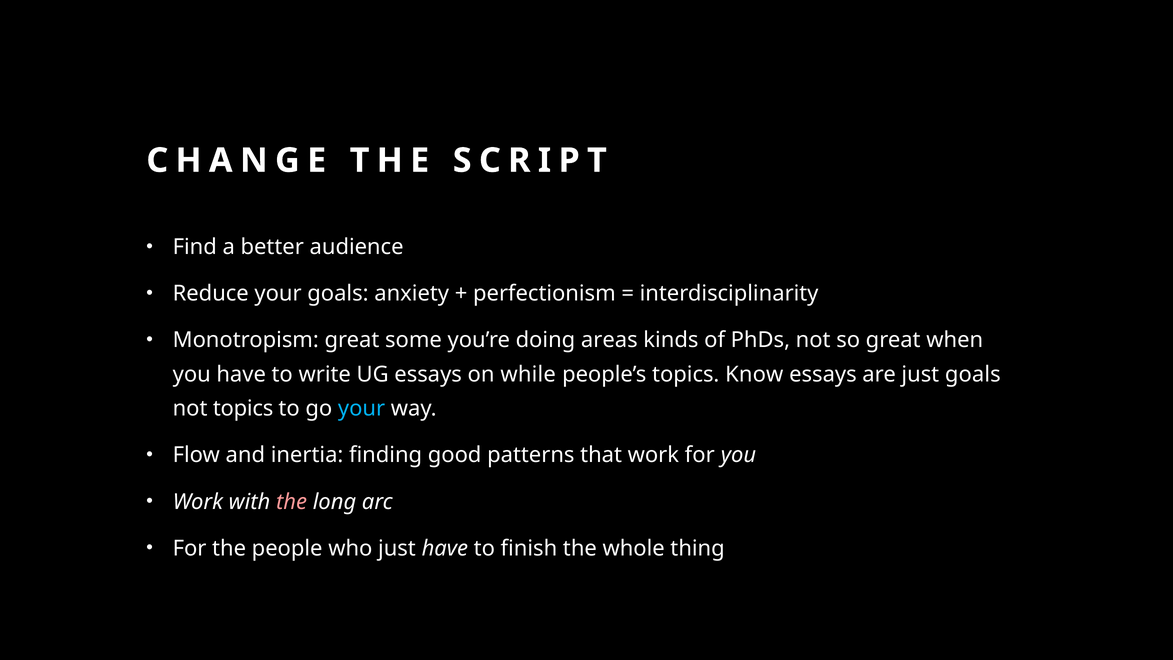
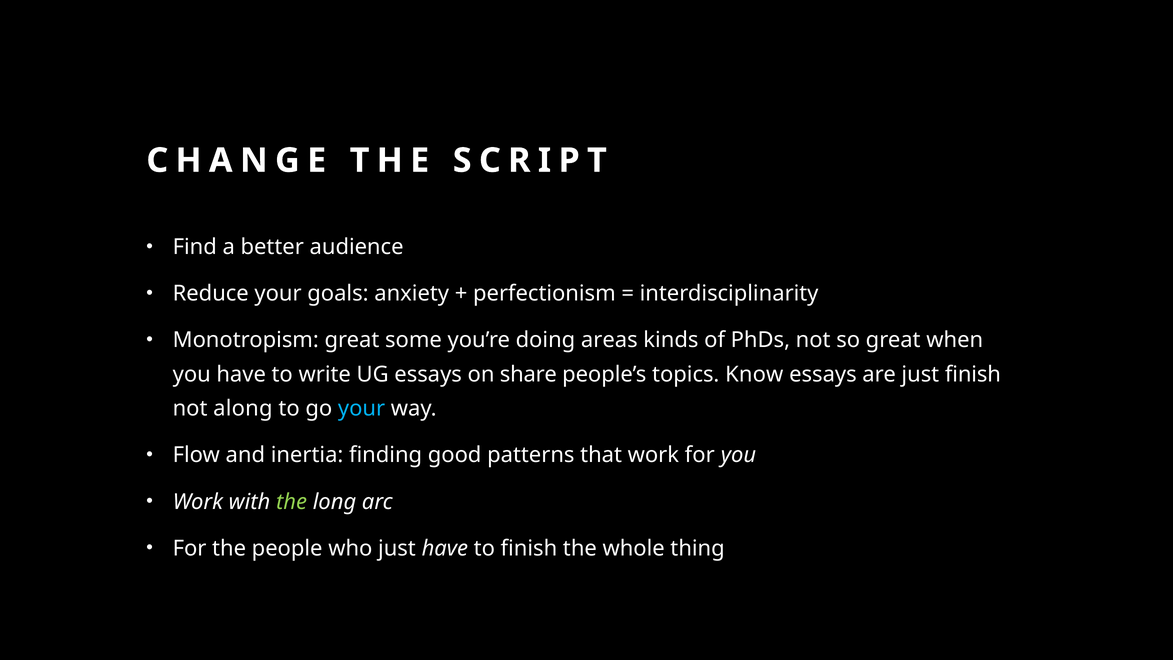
while: while -> share (528, 374)
just goals: goals -> finish (973, 374)
not topics: topics -> along (243, 409)
the colour: pink -> light green (292, 502)
